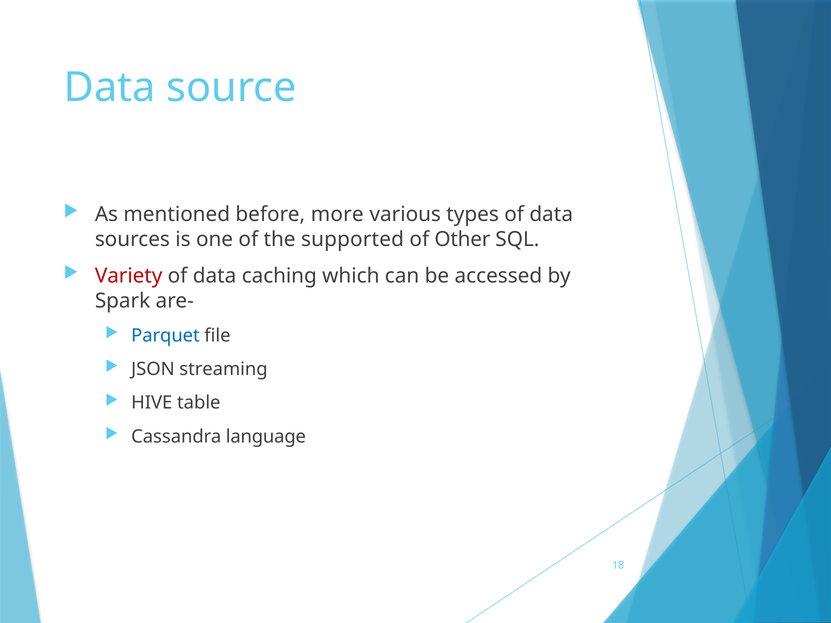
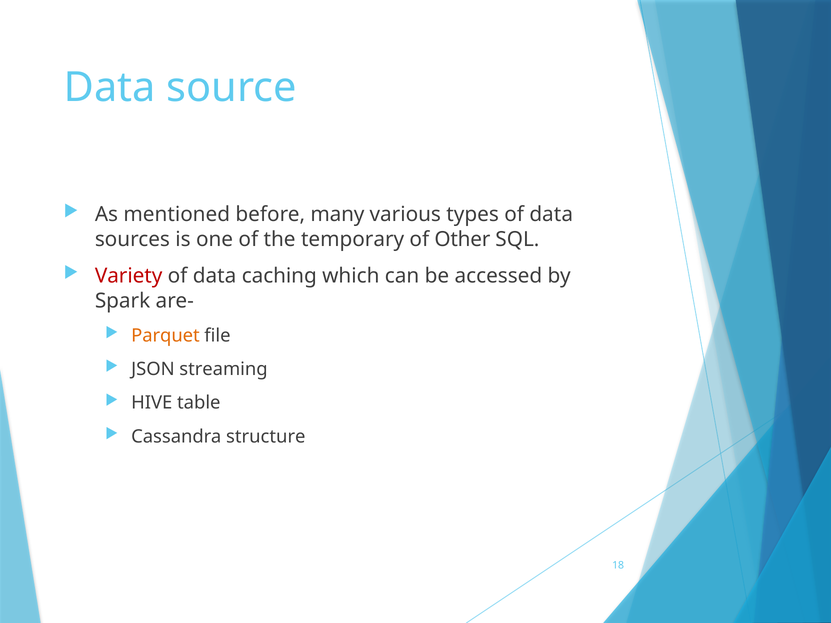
more: more -> many (337, 214)
supported: supported -> temporary (353, 239)
Parquet colour: blue -> orange (165, 336)
language: language -> structure (266, 437)
